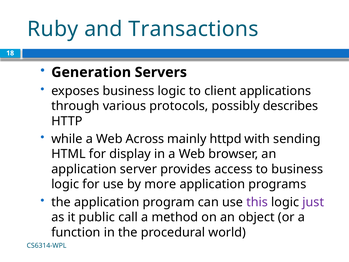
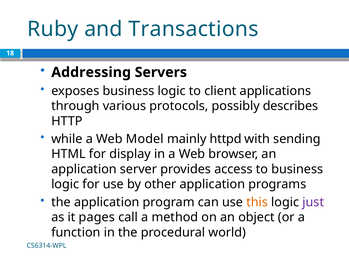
Generation: Generation -> Addressing (91, 72)
Across: Across -> Model (145, 139)
more: more -> other (160, 184)
this colour: purple -> orange (257, 202)
public: public -> pages (97, 217)
